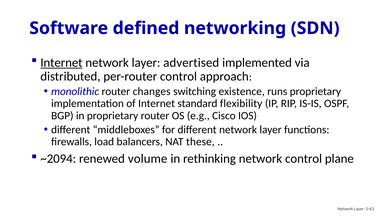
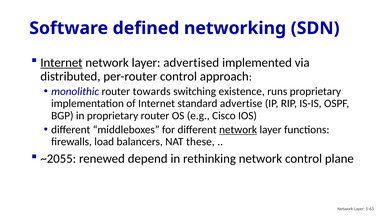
changes: changes -> towards (152, 91)
flexibility: flexibility -> advertise (241, 103)
network underline: none -> present (238, 130)
~2094: ~2094 -> ~2055 (58, 159)
volume: volume -> depend (148, 159)
